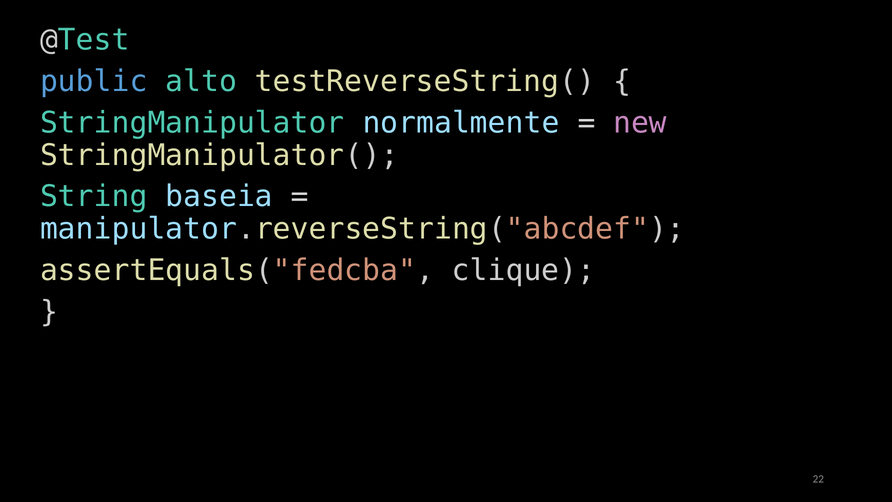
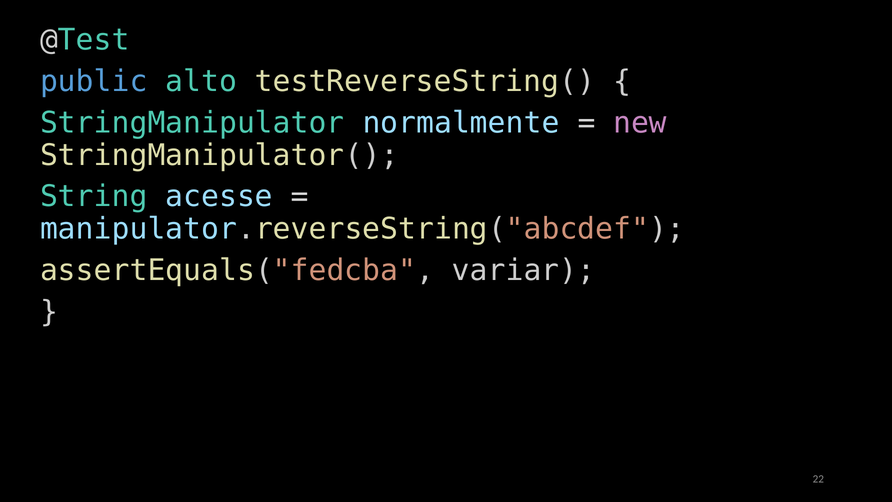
baseia: baseia -> acesse (219, 197)
clique: clique -> variar (524, 270)
